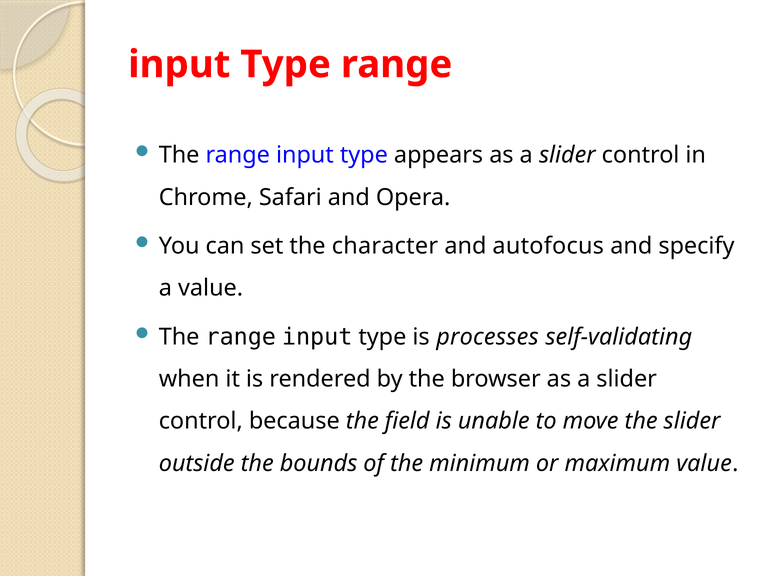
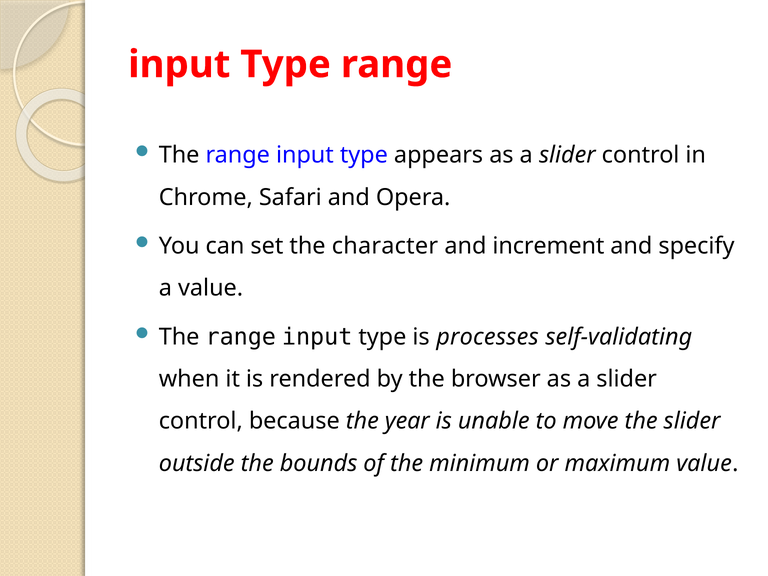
autofocus: autofocus -> increment (548, 246)
field: field -> year (407, 421)
